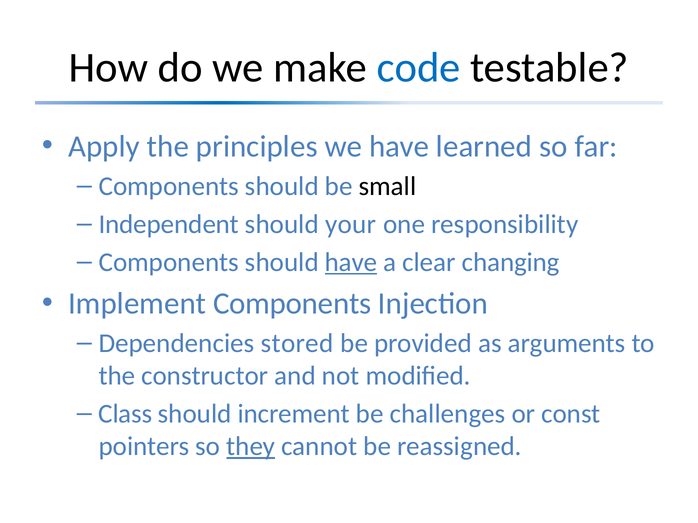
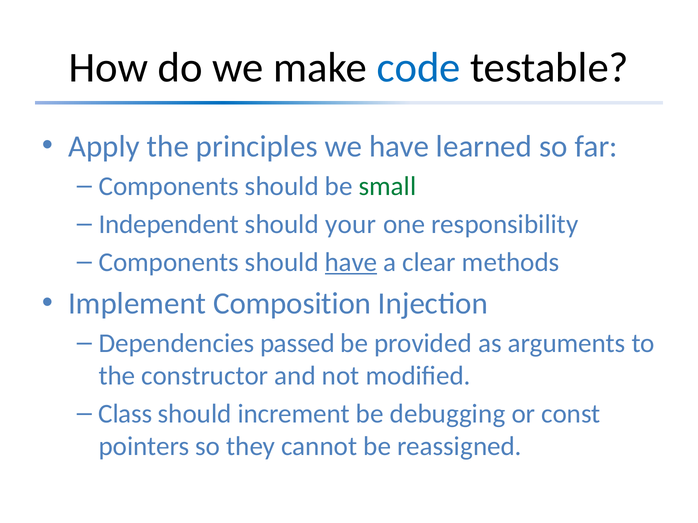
small colour: black -> green (388, 186)
changing: changing -> methods (511, 262)
Implement Components: Components -> Composition (292, 304)
stored: stored -> passed (297, 344)
challenges: challenges -> debugging (447, 414)
they underline: present -> none (251, 447)
